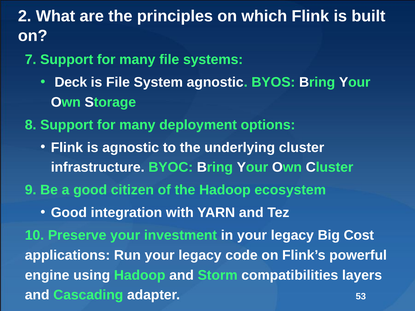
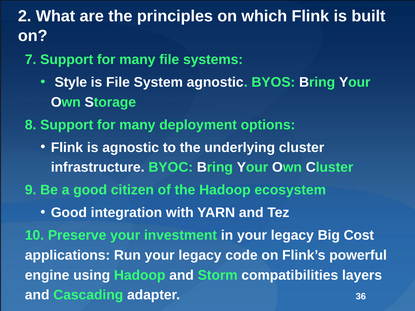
Deck: Deck -> Style (71, 82)
53: 53 -> 36 (361, 297)
